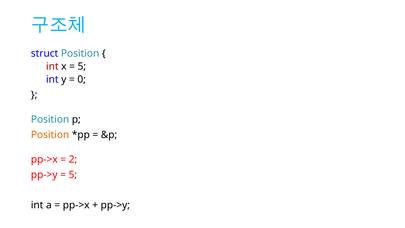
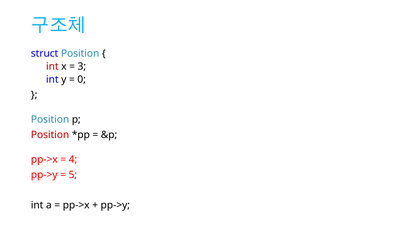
5: 5 -> 3 (82, 67)
Position colour: orange -> red (50, 135)
2: 2 -> 4 (73, 160)
